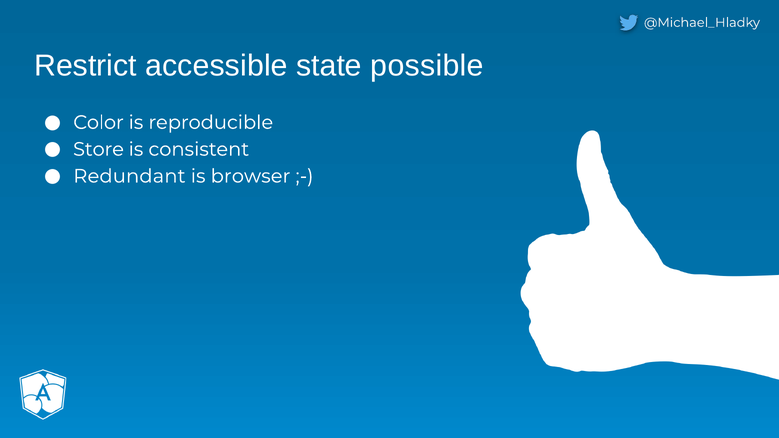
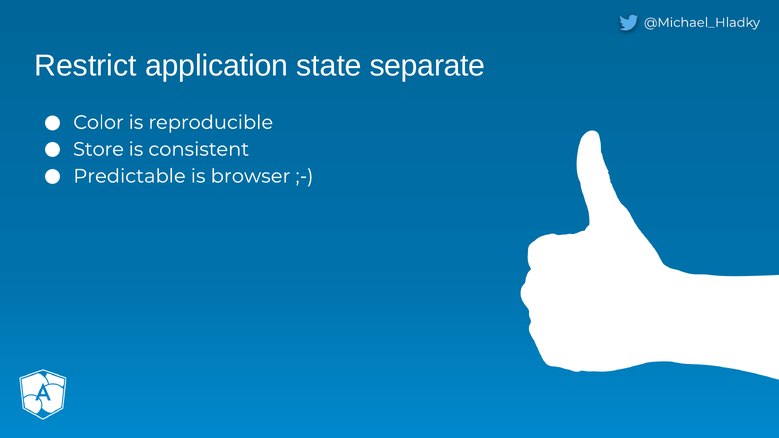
accessible: accessible -> application (217, 66)
possible: possible -> separate (427, 66)
Redundant: Redundant -> Predictable (130, 176)
